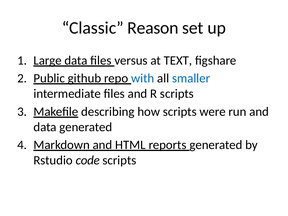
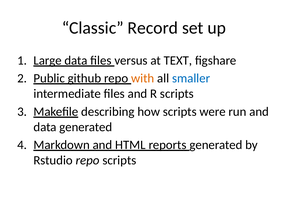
Reason: Reason -> Record (153, 28)
with colour: blue -> orange (143, 78)
Rstudio code: code -> repo (88, 160)
